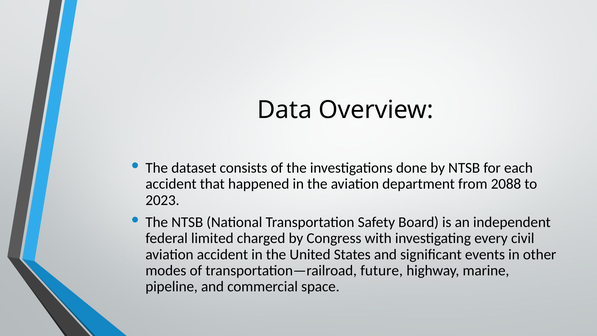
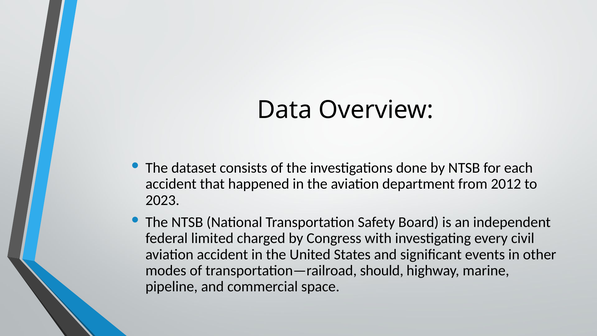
2088: 2088 -> 2012 (506, 184)
future: future -> should (382, 270)
